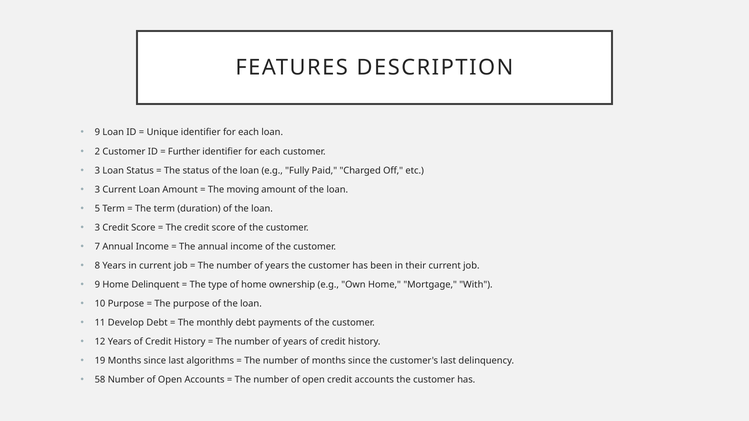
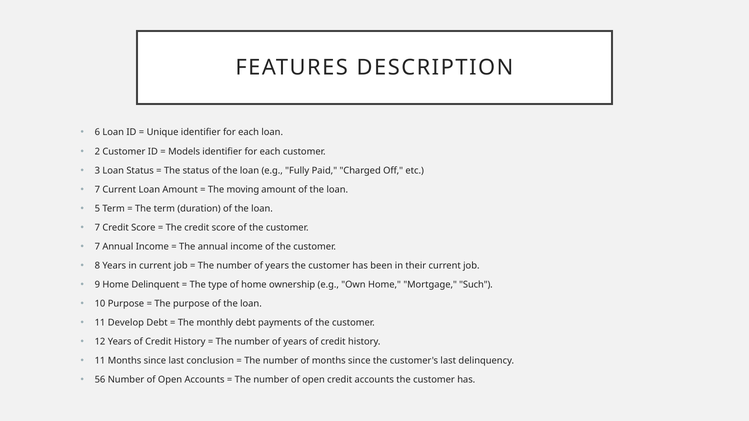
9: 9 -> 6 (97, 133)
Further: Further -> Models (184, 152)
3: 3 -> 7 (97, 190)
3: 3 -> 7 (97, 228)
With: With -> Such (476, 285)
19: 19 -> 11 (100, 361)
algorithms: algorithms -> conclusion (210, 361)
58: 58 -> 56 (100, 380)
